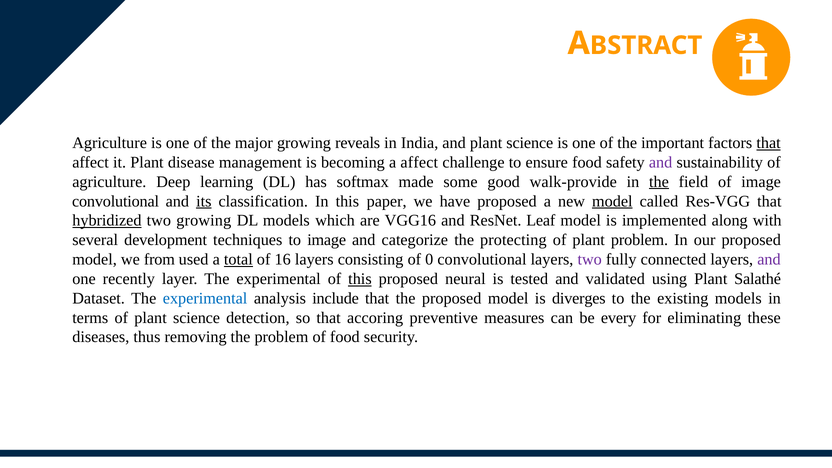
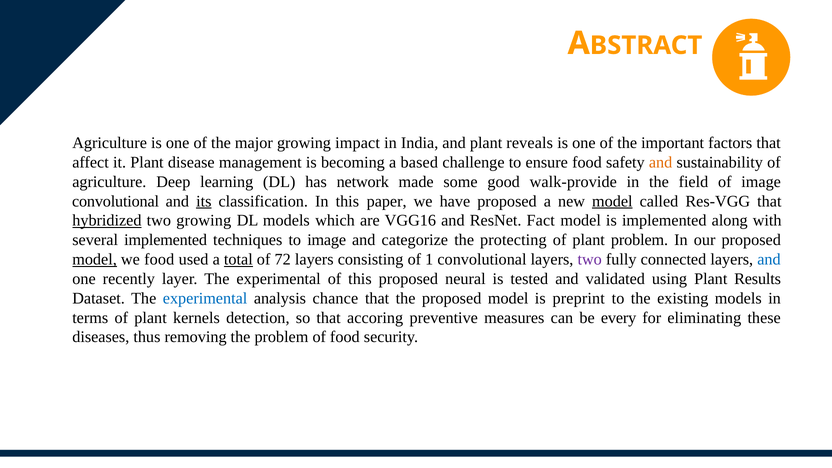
reveals: reveals -> impact (358, 143)
and plant science: science -> reveals (530, 143)
that underline: present -> none (769, 143)
a affect: affect -> based (419, 162)
and colour: purple -> orange (661, 162)
softmax: softmax -> network (363, 182)
the underline: present -> none (659, 182)
Leaf: Leaf -> Fact (541, 221)
several development: development -> implemented (166, 240)
model underline: none -> present (95, 259)
we from: from -> food (159, 259)
16: 16 -> 72 (283, 259)
0: 0 -> 1 (429, 259)
and colour: purple -> blue (769, 259)
this underline: present -> none (360, 279)
Salathé: Salathé -> Results (758, 279)
include: include -> chance (335, 298)
diverges: diverges -> preprint (579, 298)
of plant science: science -> kernels (196, 318)
